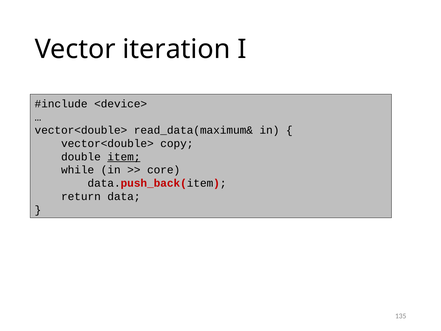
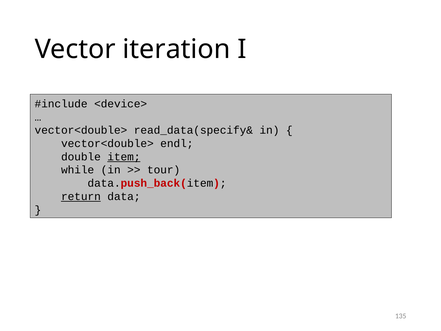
read_data(maximum&: read_data(maximum& -> read_data(specify& (193, 130)
copy: copy -> endl (177, 143)
core: core -> tour (164, 170)
return underline: none -> present (81, 196)
